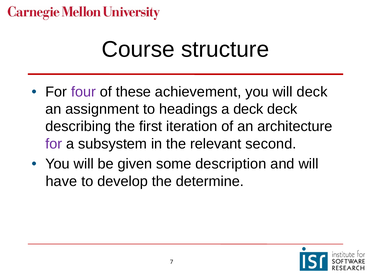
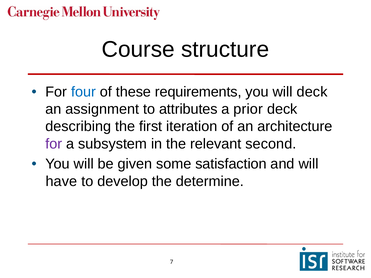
four colour: purple -> blue (83, 92)
achievement: achievement -> requirements (198, 92)
headings: headings -> attributes (188, 109)
a deck: deck -> prior (248, 109)
description: description -> satisfaction (231, 164)
